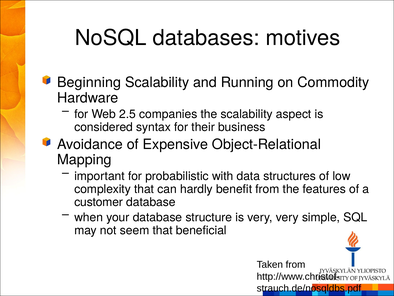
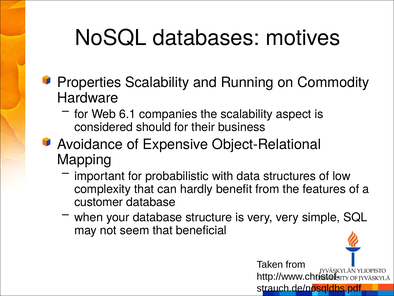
Beginning: Beginning -> Properties (89, 82)
2.5: 2.5 -> 6.1 (128, 114)
syntax: syntax -> should (154, 127)
